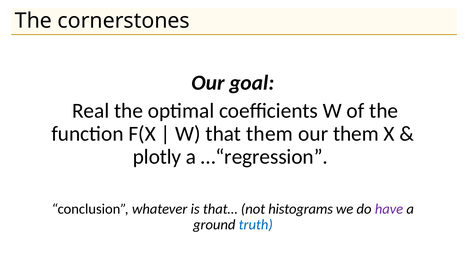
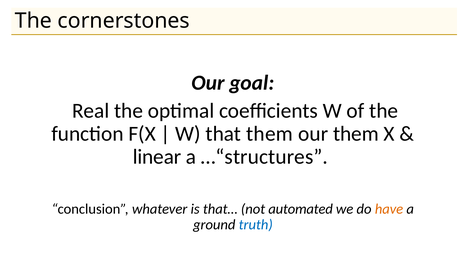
plotly: plotly -> linear (157, 157)
…“regression: …“regression -> …“structures (264, 157)
histograms: histograms -> automated (301, 209)
have colour: purple -> orange (389, 209)
